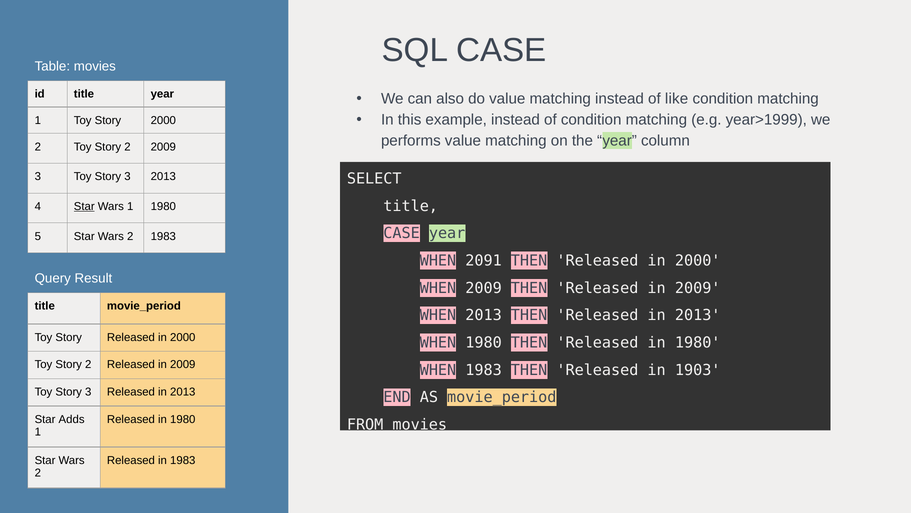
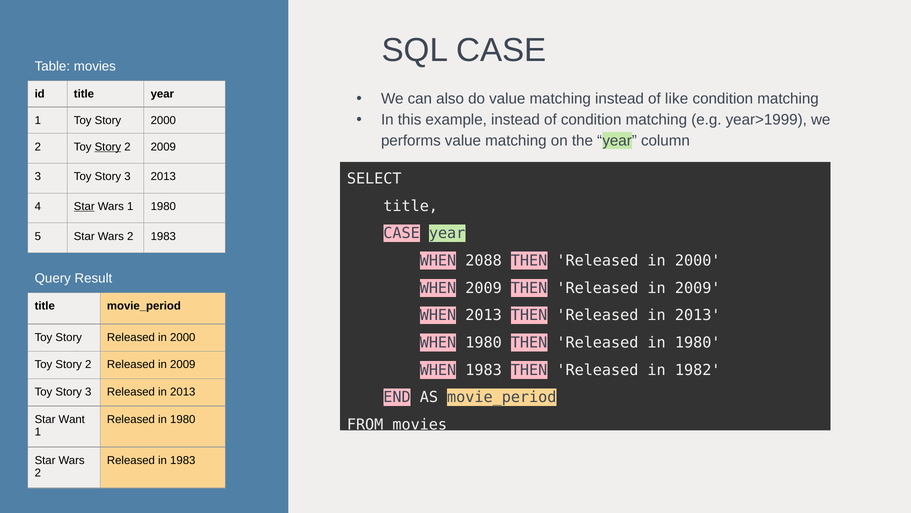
Story underline: none -> present (108, 147)
2091: 2091 -> 2088 (484, 260)
1903: 1903 -> 1982 (698, 370)
Adds: Adds -> Want (72, 419)
